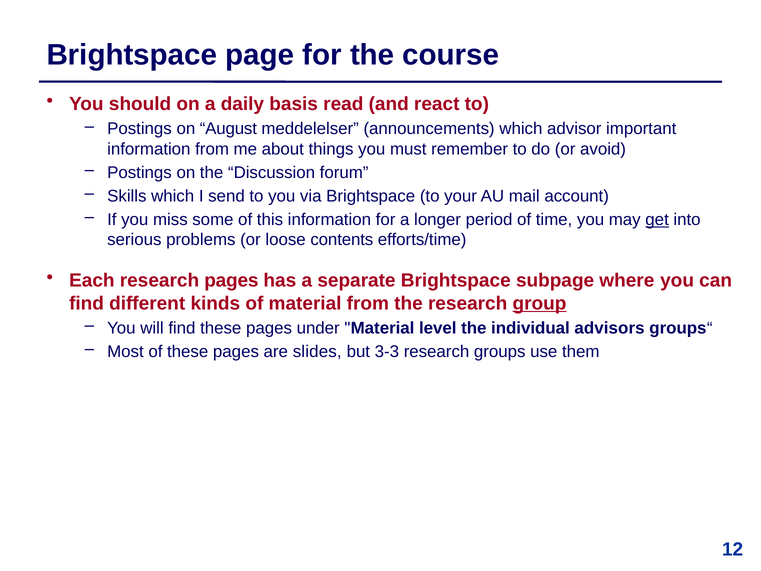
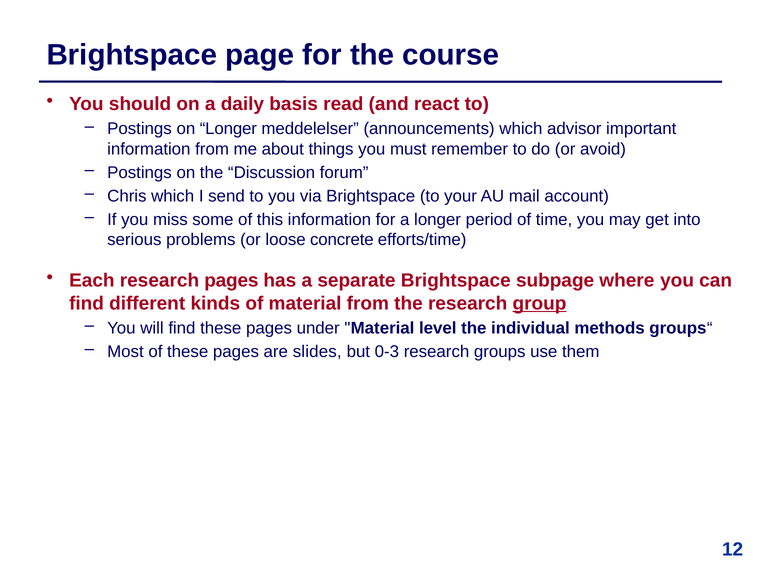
on August: August -> Longer (228, 129)
Skills: Skills -> Chris (127, 196)
get underline: present -> none (657, 219)
contents: contents -> concrete (342, 240)
advisors: advisors -> methods (610, 328)
3-3: 3-3 -> 0-3 (387, 351)
